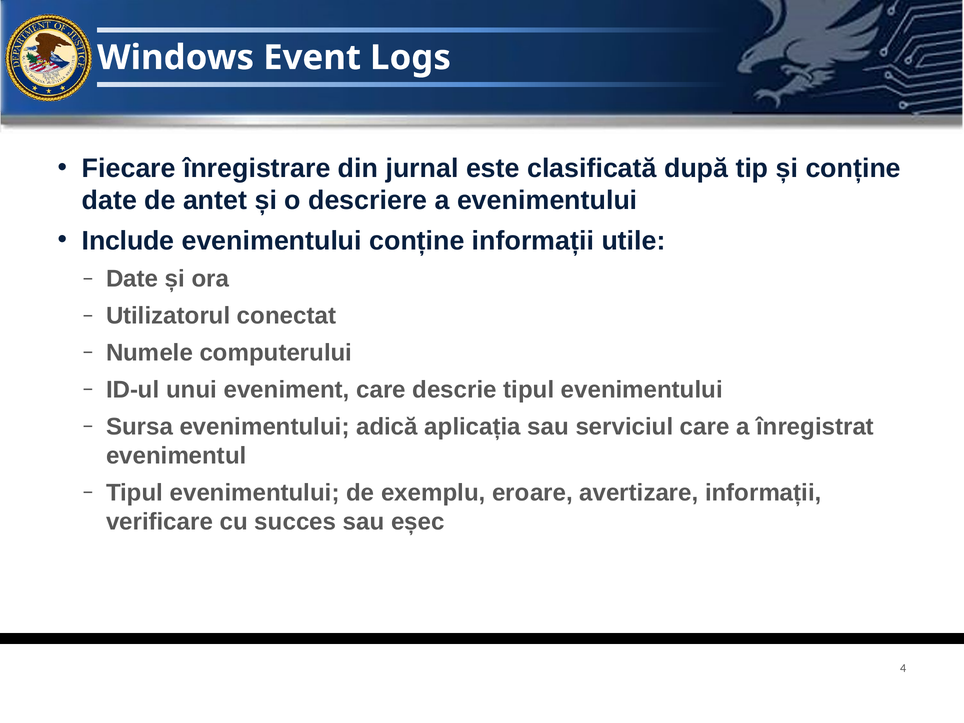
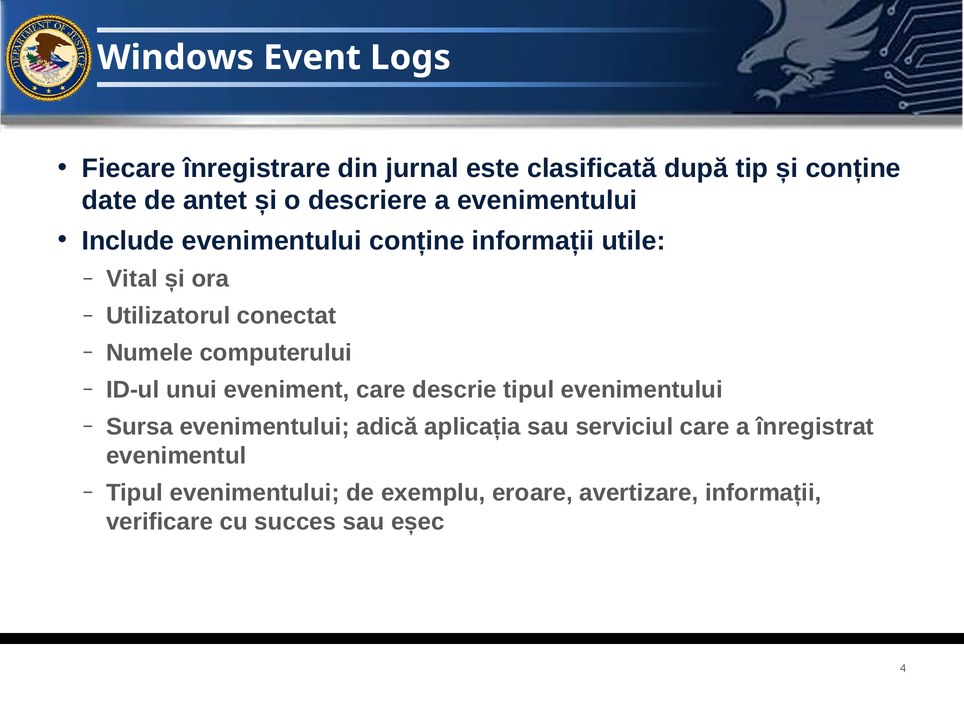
Date: Date -> Vital (132, 279)
